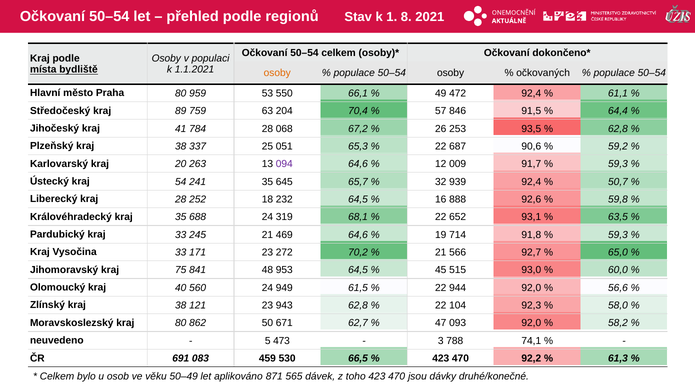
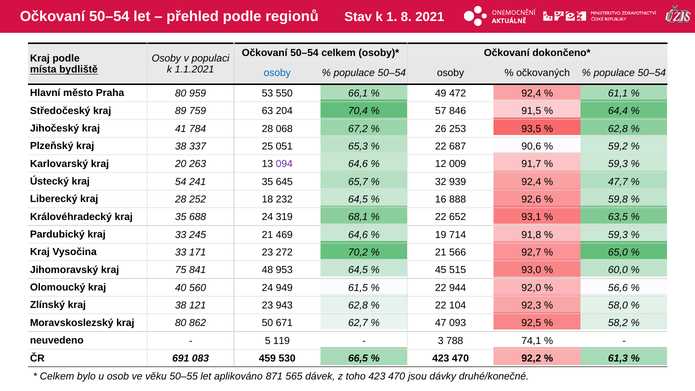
osoby colour: orange -> blue (277, 73)
50,7: 50,7 -> 47,7 (618, 182)
093 92,0: 92,0 -> 92,5 (531, 323)
473: 473 -> 119 (282, 341)
50–49: 50–49 -> 50–55 (184, 376)
